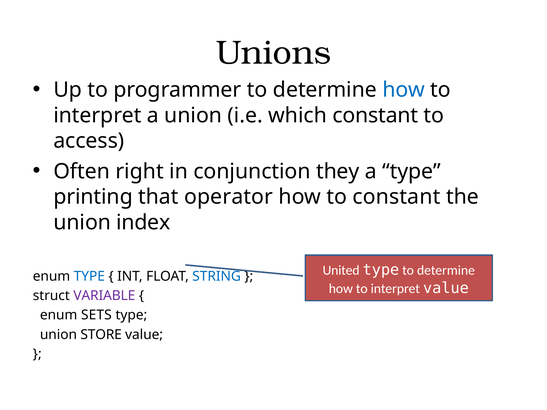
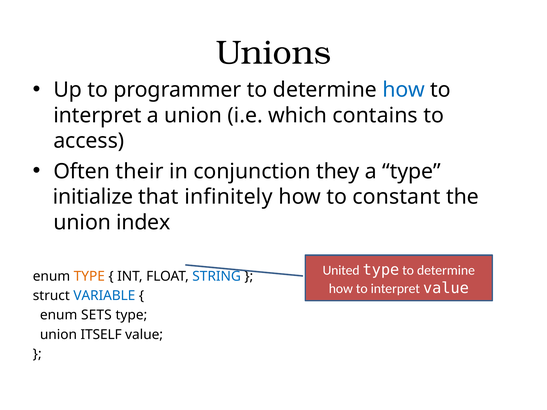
which constant: constant -> contains (375, 115)
right: right -> their (140, 171)
printing: printing -> initialize (93, 197)
operator: operator -> infinitely (229, 197)
TYPE colour: blue -> orange (89, 276)
VARIABLE colour: purple -> blue (104, 296)
STORE: STORE -> ITSELF (101, 335)
